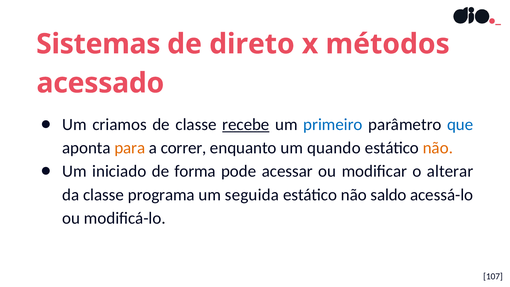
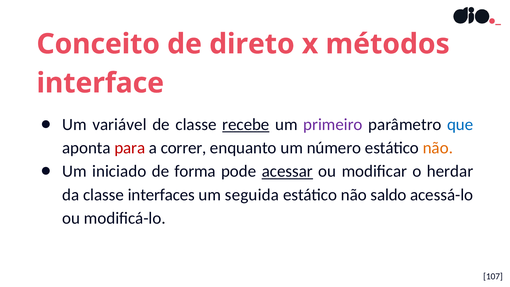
Sistemas: Sistemas -> Conceito (98, 44)
acessado: acessado -> interface (100, 83)
criamos: criamos -> variável (119, 124)
primeiro colour: blue -> purple (333, 124)
para colour: orange -> red (130, 148)
quando: quando -> número (334, 148)
acessar underline: none -> present (287, 171)
alterar: alterar -> herdar (450, 171)
programa: programa -> interfaces (161, 195)
